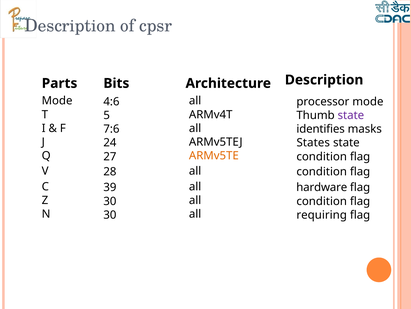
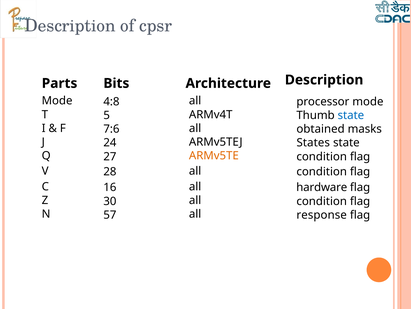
4:6: 4:6 -> 4:8 (111, 101)
state colour: purple -> blue (351, 115)
identifies: identifies -> obtained (321, 129)
39: 39 -> 16 (110, 187)
N 30: 30 -> 57 (110, 214)
requiring: requiring -> response (322, 214)
